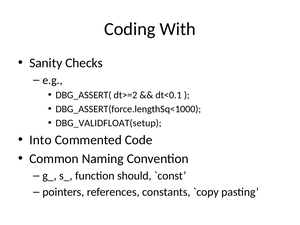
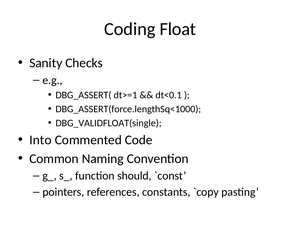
With: With -> Float (178, 29)
dt>=2: dt>=2 -> dt>=1 (125, 95)
DBG_VALIDFLOAT(setup: DBG_VALIDFLOAT(setup -> DBG_VALIDFLOAT(single (109, 123)
